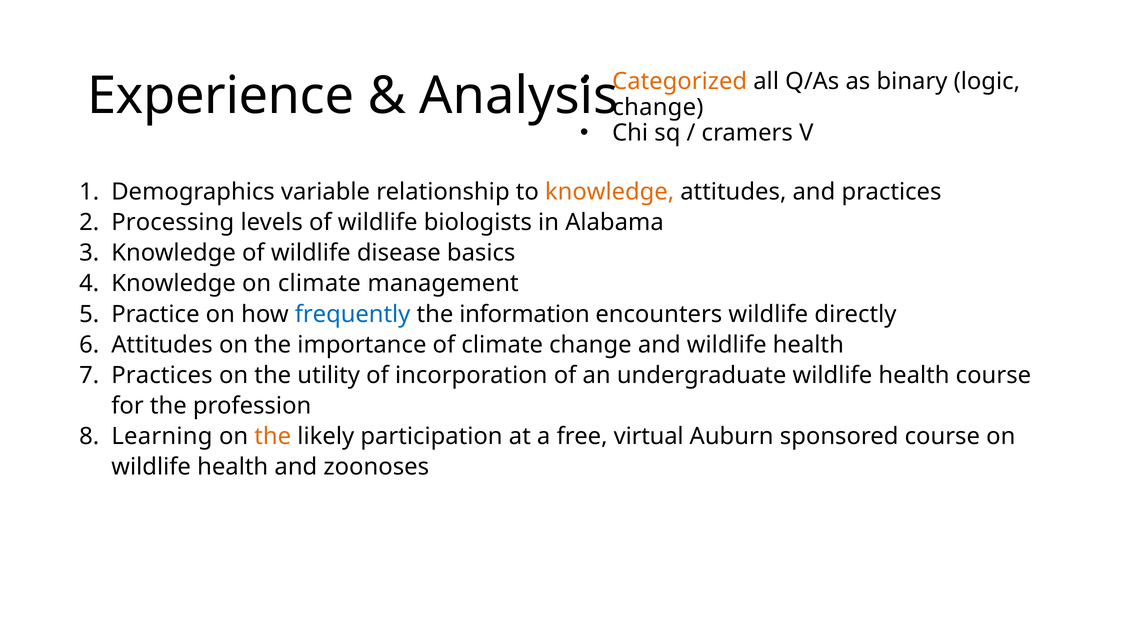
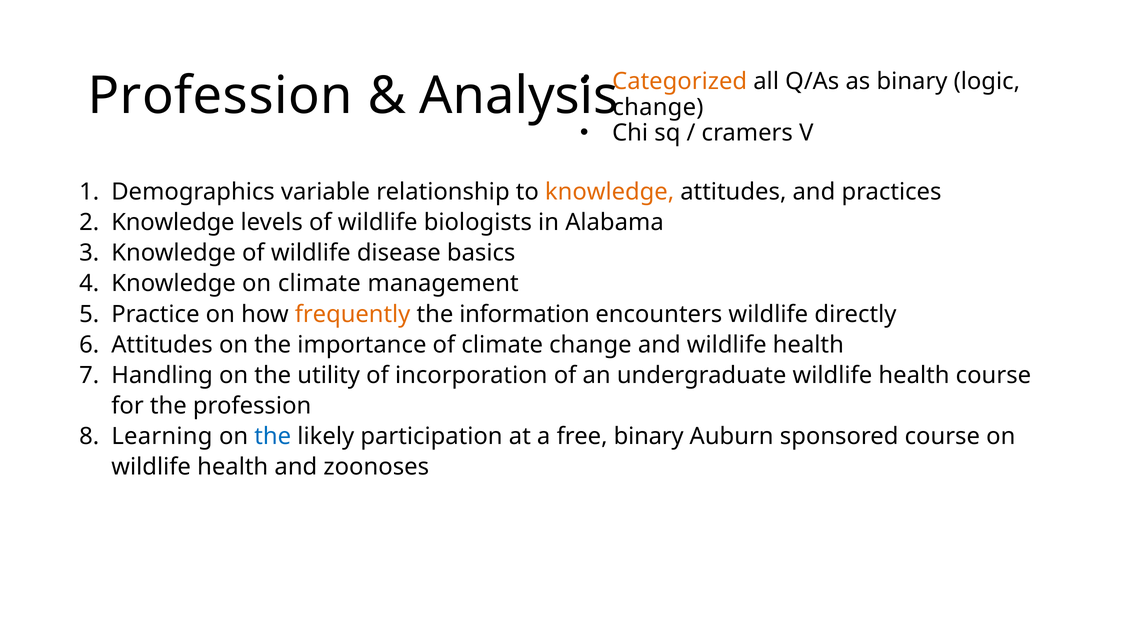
Experience: Experience -> Profession (220, 96)
Processing: Processing -> Knowledge (173, 222)
frequently colour: blue -> orange (353, 314)
Practices: Practices -> Handling (162, 375)
the colour: orange -> blue (273, 436)
free virtual: virtual -> binary (649, 436)
